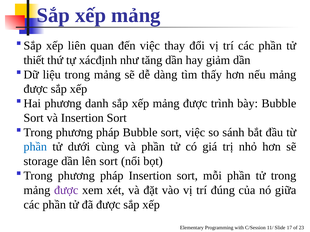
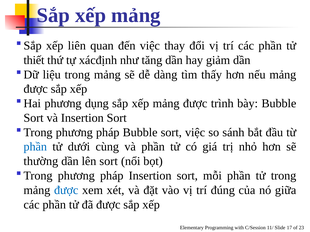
danh: danh -> dụng (97, 104)
storage: storage -> thường (41, 162)
được colour: purple -> blue (66, 191)
